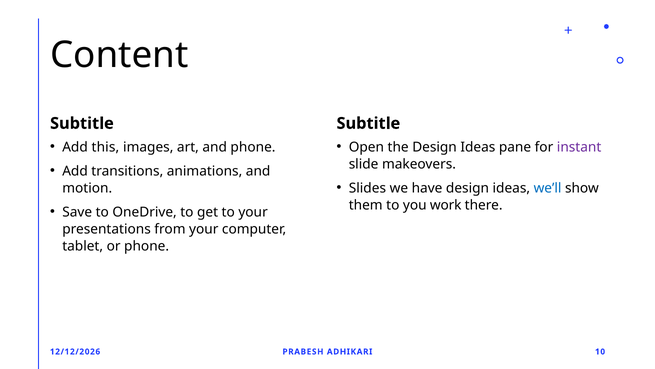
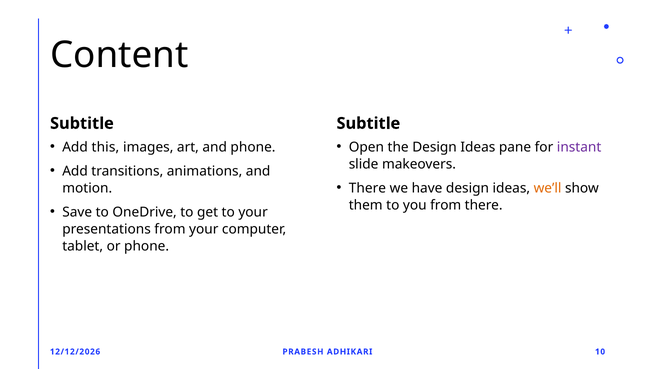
Slides: Slides -> There (367, 188)
we’ll colour: blue -> orange (548, 188)
you work: work -> from (446, 205)
